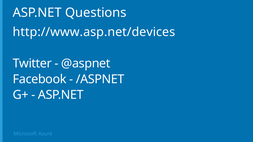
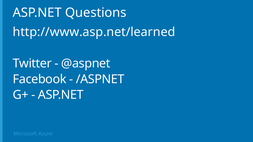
http://www.asp.net/devices: http://www.asp.net/devices -> http://www.asp.net/learned (94, 32)
